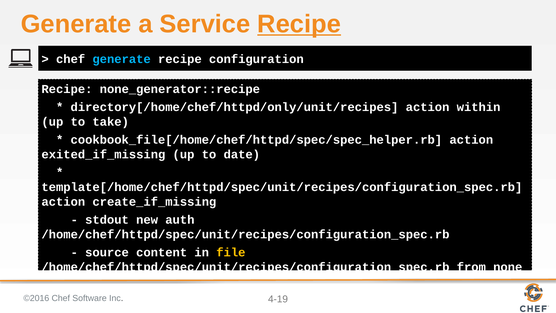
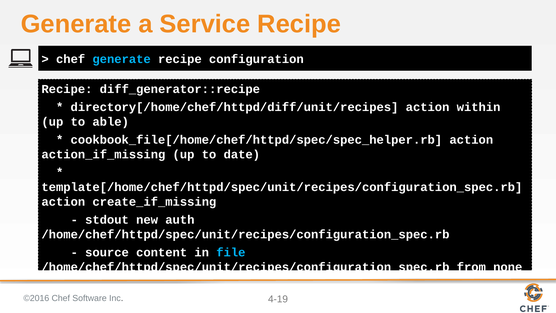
Recipe underline: present -> none (299, 24)
none_generator::recipe: none_generator::recipe -> diff_generator::recipe (180, 89)
directory[/home/chef/httpd/only/unit/recipes: directory[/home/chef/httpd/only/unit/recipes -> directory[/home/chef/httpd/diff/unit/recipes (234, 107)
take: take -> able (111, 122)
exited_if_missing: exited_if_missing -> action_if_missing (103, 154)
file colour: yellow -> light blue (231, 252)
